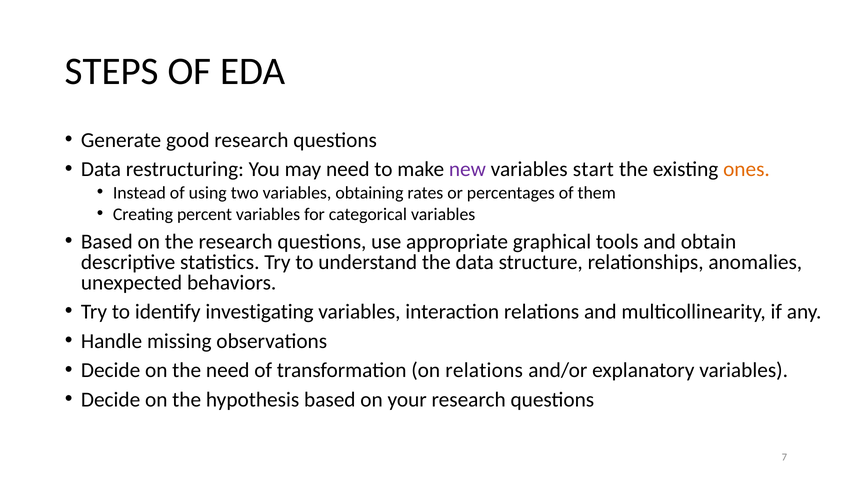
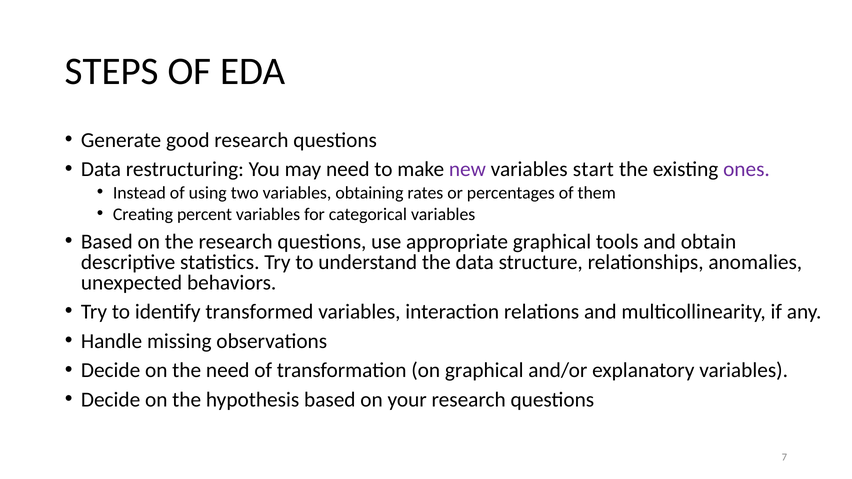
ones colour: orange -> purple (746, 169)
investigating: investigating -> transformed (259, 312)
on relations: relations -> graphical (484, 371)
